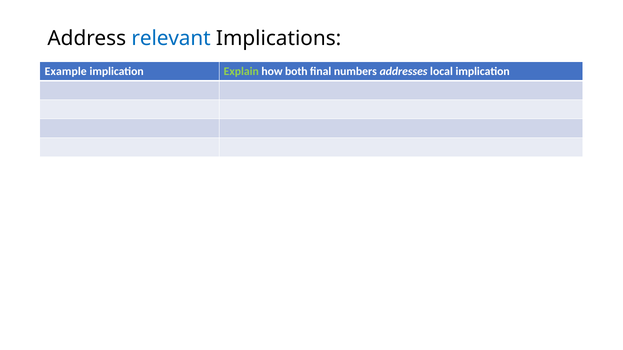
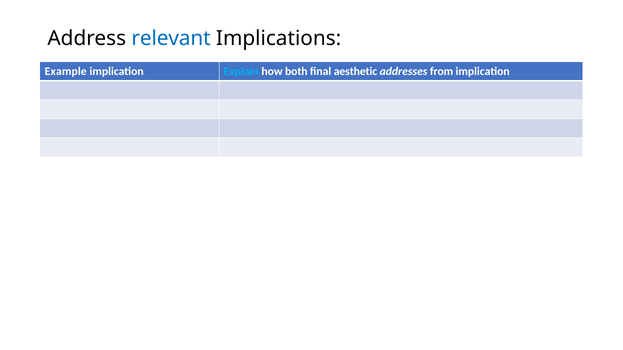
Explain colour: light green -> light blue (241, 72)
numbers: numbers -> aesthetic (355, 72)
local: local -> from (442, 72)
